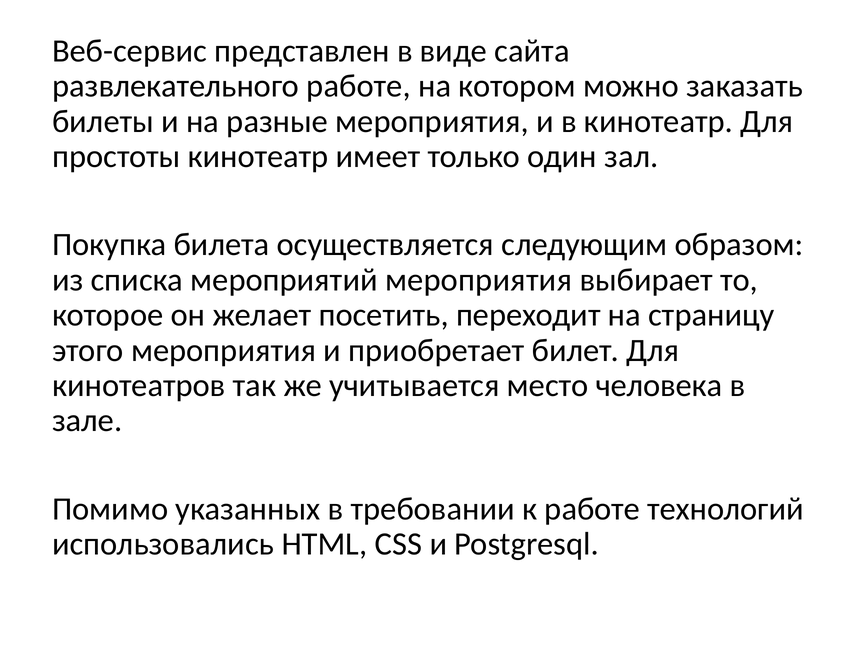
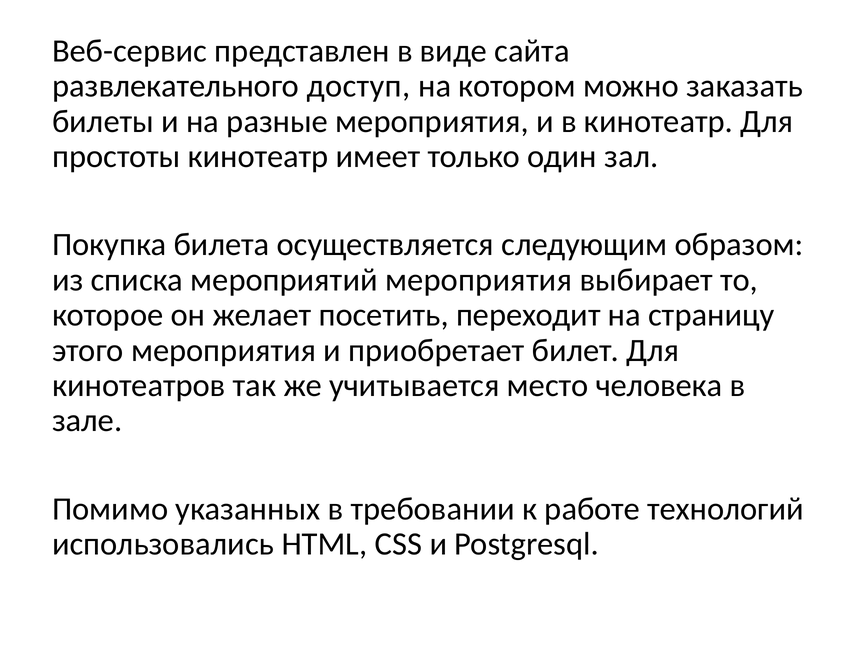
развлекательного работе: работе -> доступ (358, 86)
